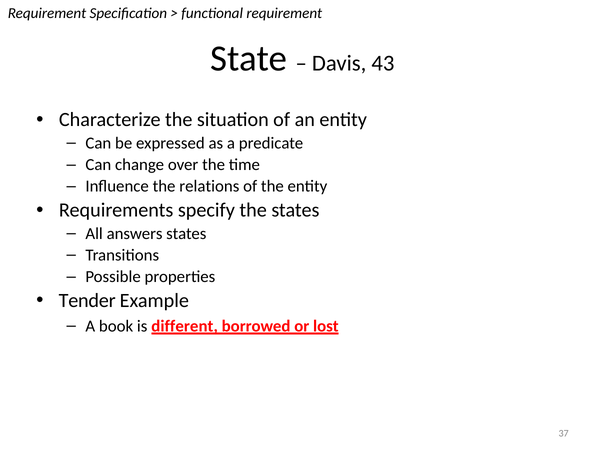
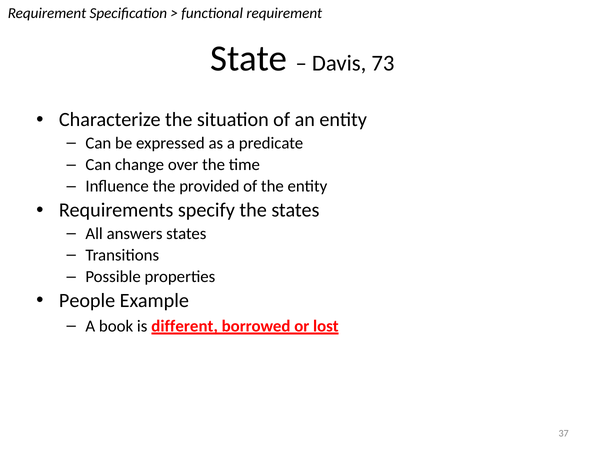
43: 43 -> 73 (383, 63)
relations: relations -> provided (209, 186)
Tender: Tender -> People (87, 300)
